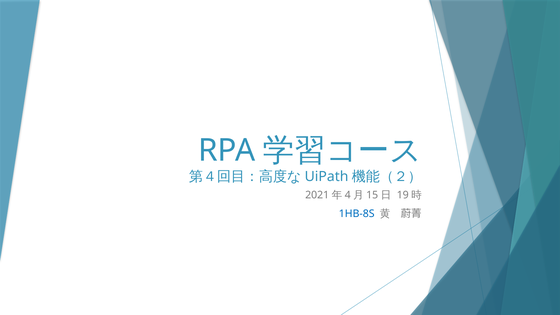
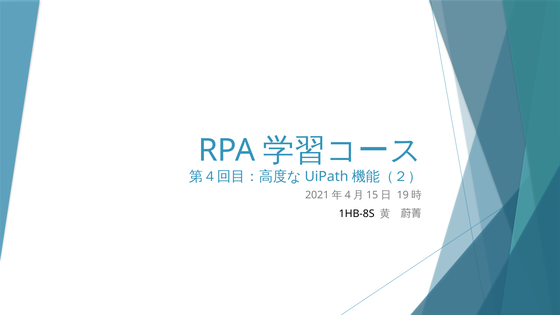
1HB-8S colour: blue -> black (357, 214)
